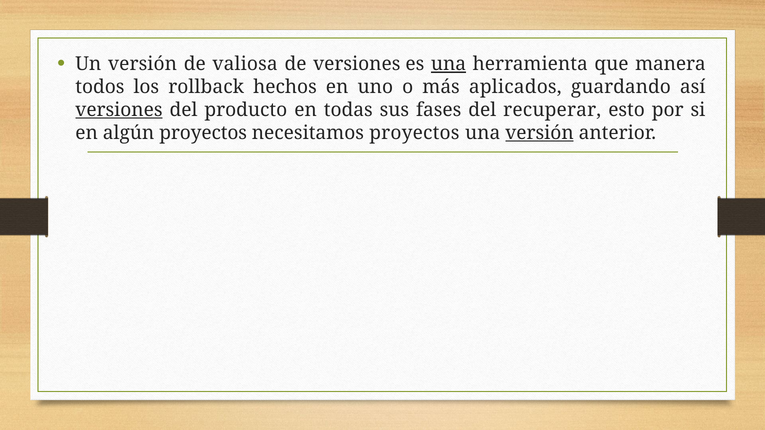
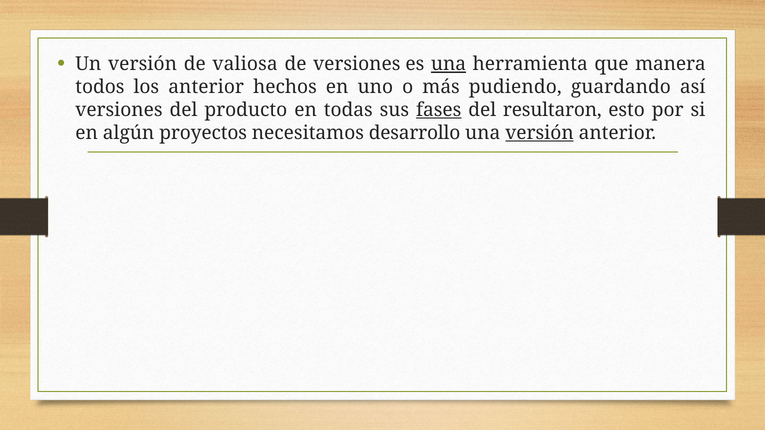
los rollback: rollback -> anterior (206, 87)
aplicados: aplicados -> pudiendo (515, 87)
versiones underline: present -> none (119, 110)
fases underline: none -> present (439, 110)
recuperar: recuperar -> resultaron (552, 110)
necesitamos proyectos: proyectos -> desarrollo (415, 133)
